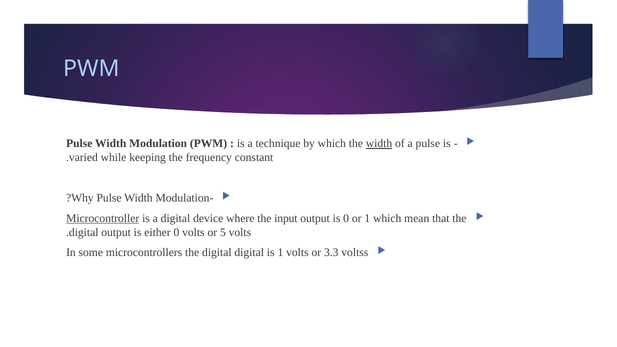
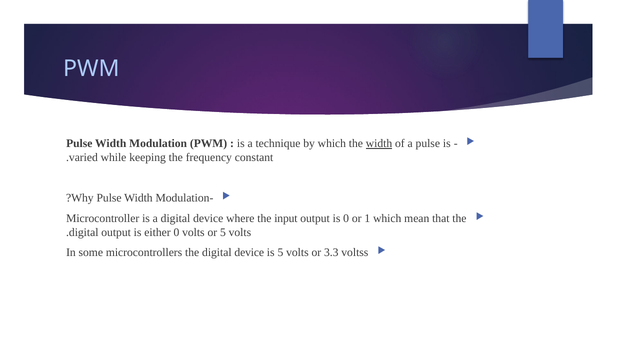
Microcontroller underline: present -> none (103, 218)
the digital digital: digital -> device (249, 253)
is 1: 1 -> 5 (280, 253)
